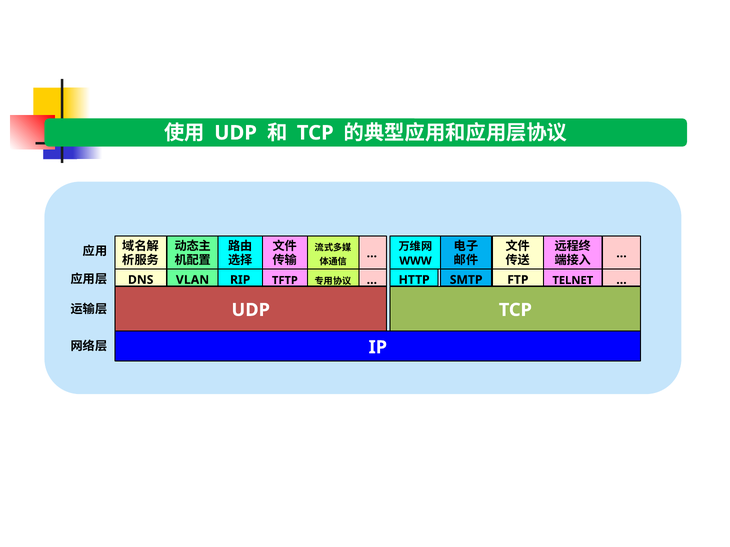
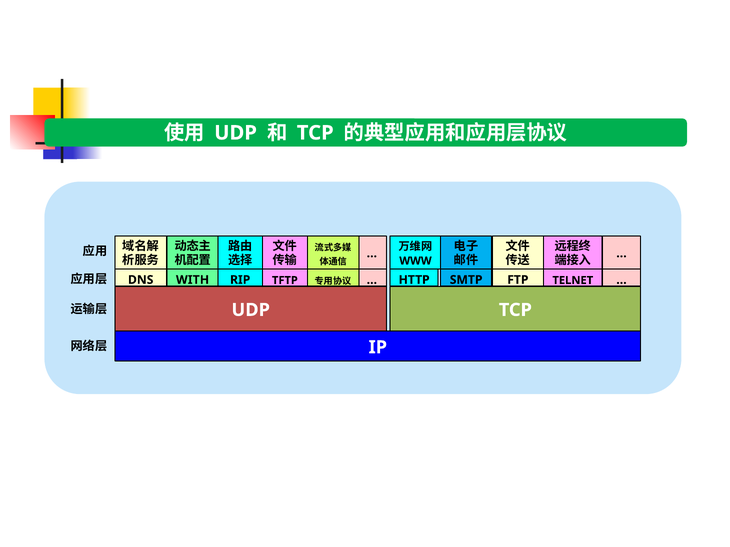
VLAN: VLAN -> WITH (193, 280)
